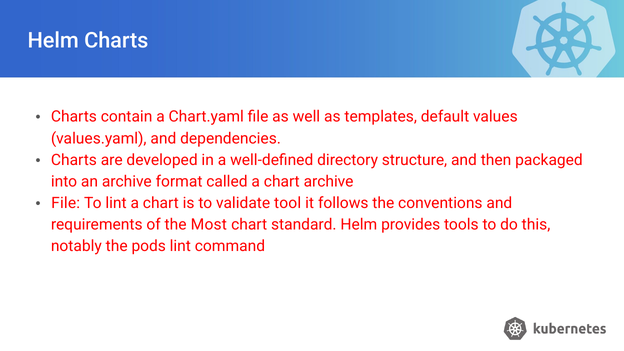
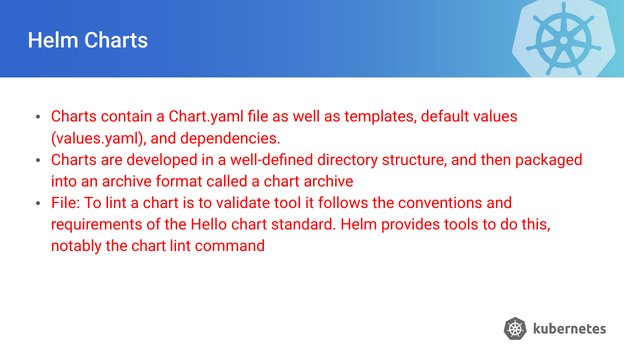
Most: Most -> Hello (209, 224)
the pods: pods -> chart (149, 246)
